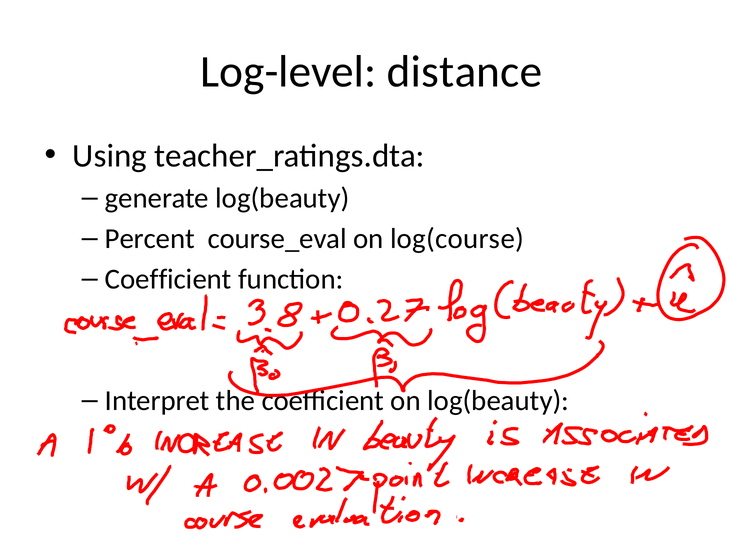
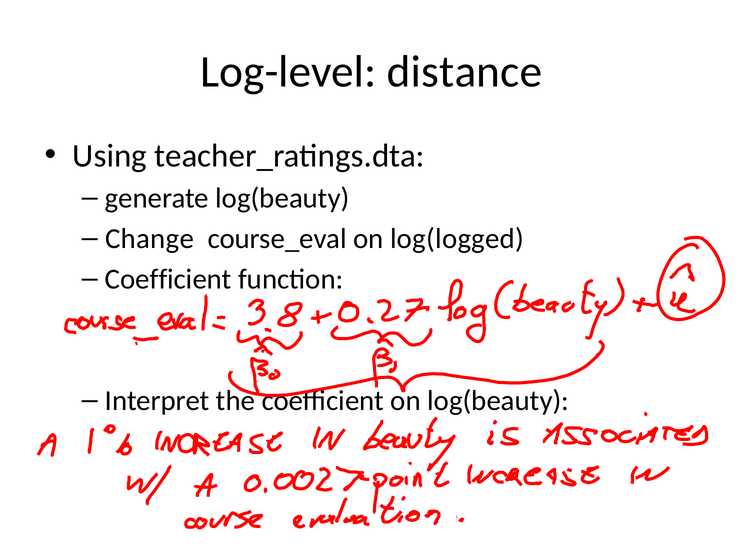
Percent: Percent -> Change (150, 239)
log(course: log(course -> log(logged (457, 239)
